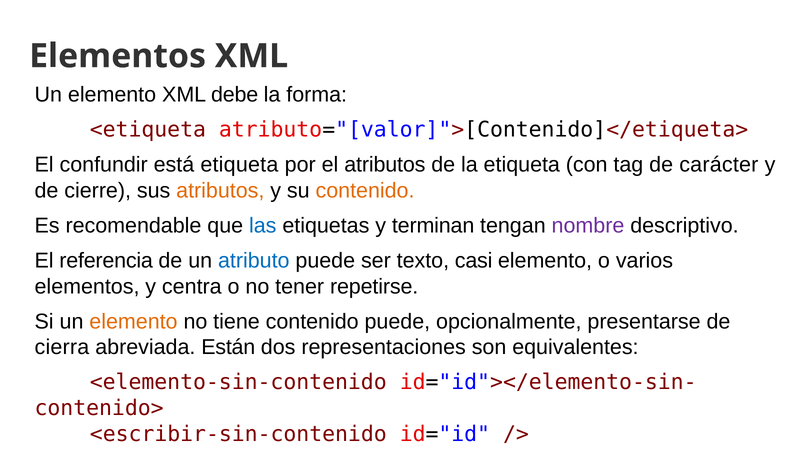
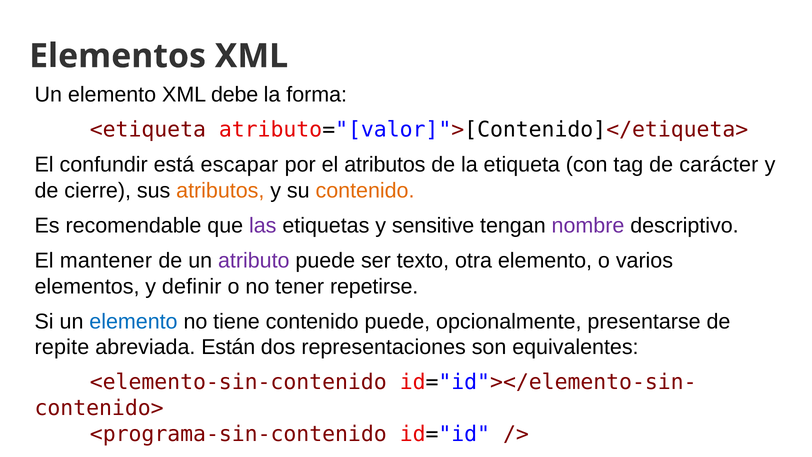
está etiqueta: etiqueta -> escapar (239, 165)
las colour: blue -> purple (263, 225)
terminan: terminan -> sensitive (433, 225)
referencia: referencia -> mantener (106, 260)
atributo colour: blue -> purple (254, 260)
casi: casi -> otra (474, 260)
centra: centra -> definir (192, 286)
elemento colour: orange -> blue (133, 321)
cierra: cierra -> repite (62, 347)
<escribir-sin-contenido: <escribir-sin-contenido -> <programa-sin-contenido (238, 434)
